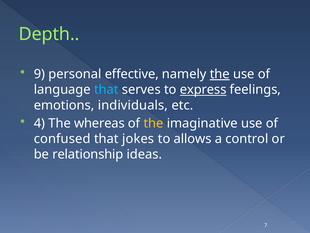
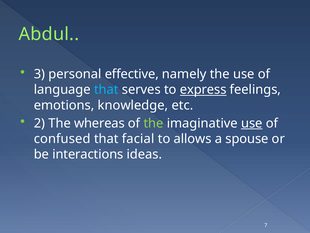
Depth: Depth -> Abdul (49, 34)
9: 9 -> 3 (39, 74)
the underline: present -> none (220, 74)
individuals: individuals -> knowledge (133, 105)
4: 4 -> 2 (39, 123)
the colour: yellow -> light green (153, 123)
use underline: none -> present (252, 123)
jokes: jokes -> facial (138, 139)
control: control -> spouse (247, 139)
relationship: relationship -> interactions (88, 154)
